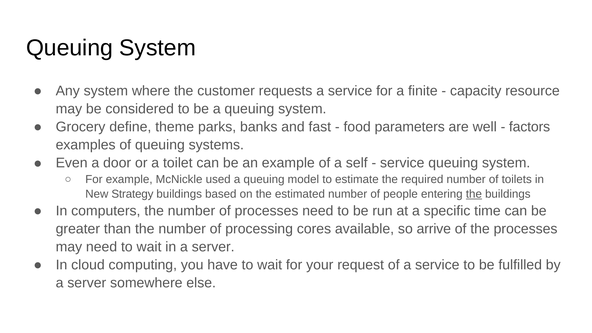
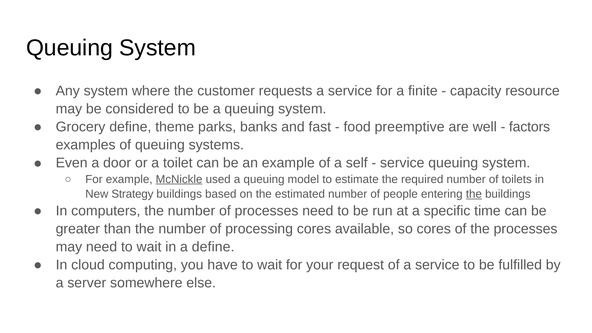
parameters: parameters -> preemptive (410, 127)
McNickle underline: none -> present (179, 179)
so arrive: arrive -> cores (434, 229)
in a server: server -> define (213, 247)
